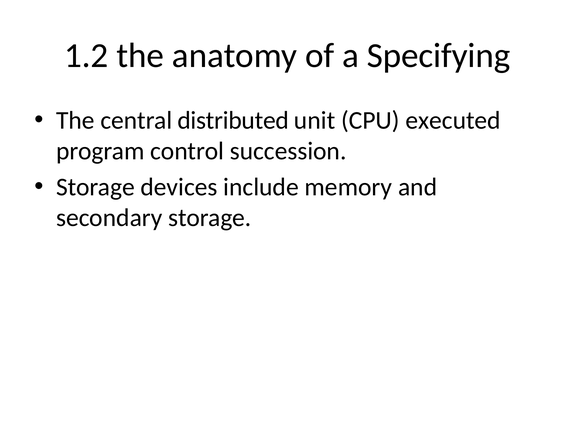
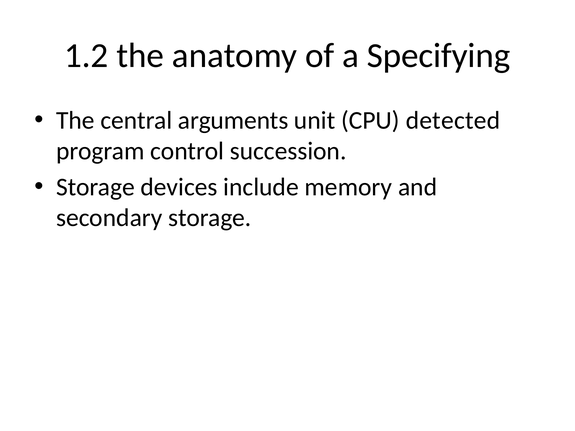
distributed: distributed -> arguments (233, 121)
executed: executed -> detected (453, 121)
